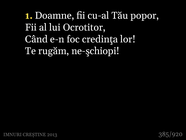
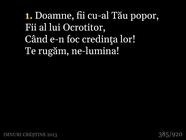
ne-şchiopi: ne-şchiopi -> ne-lumina (96, 51)
